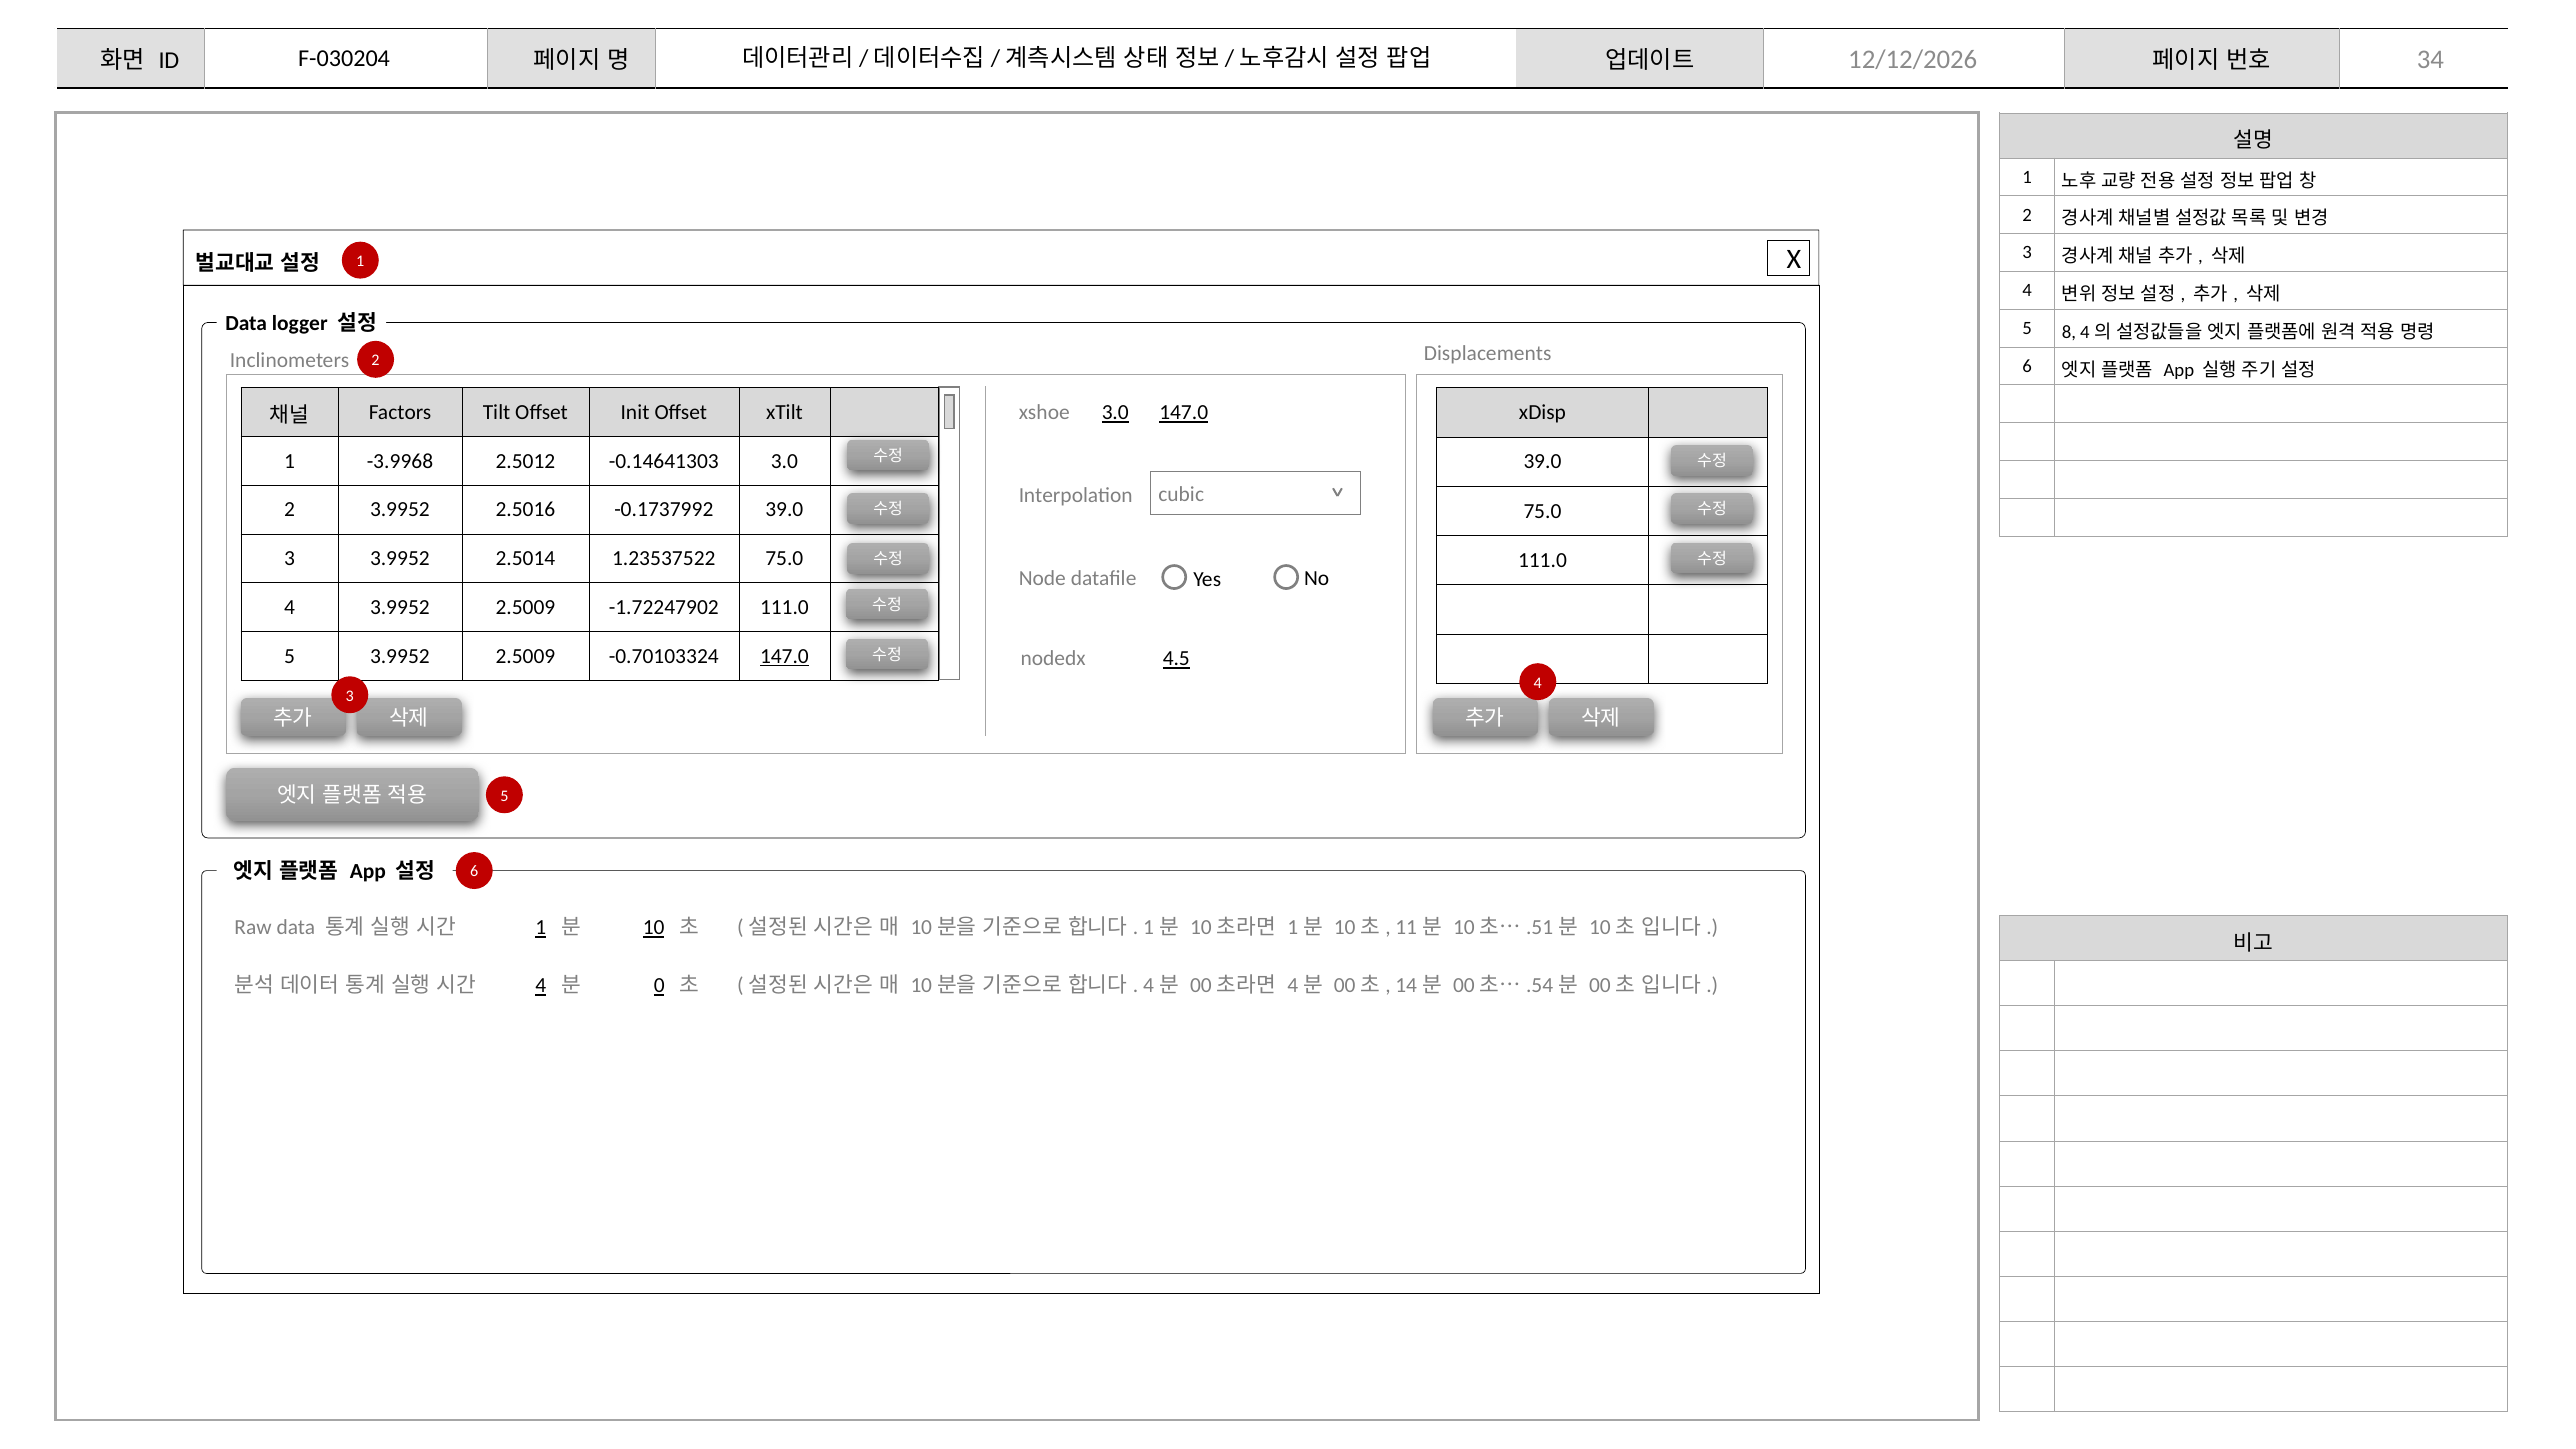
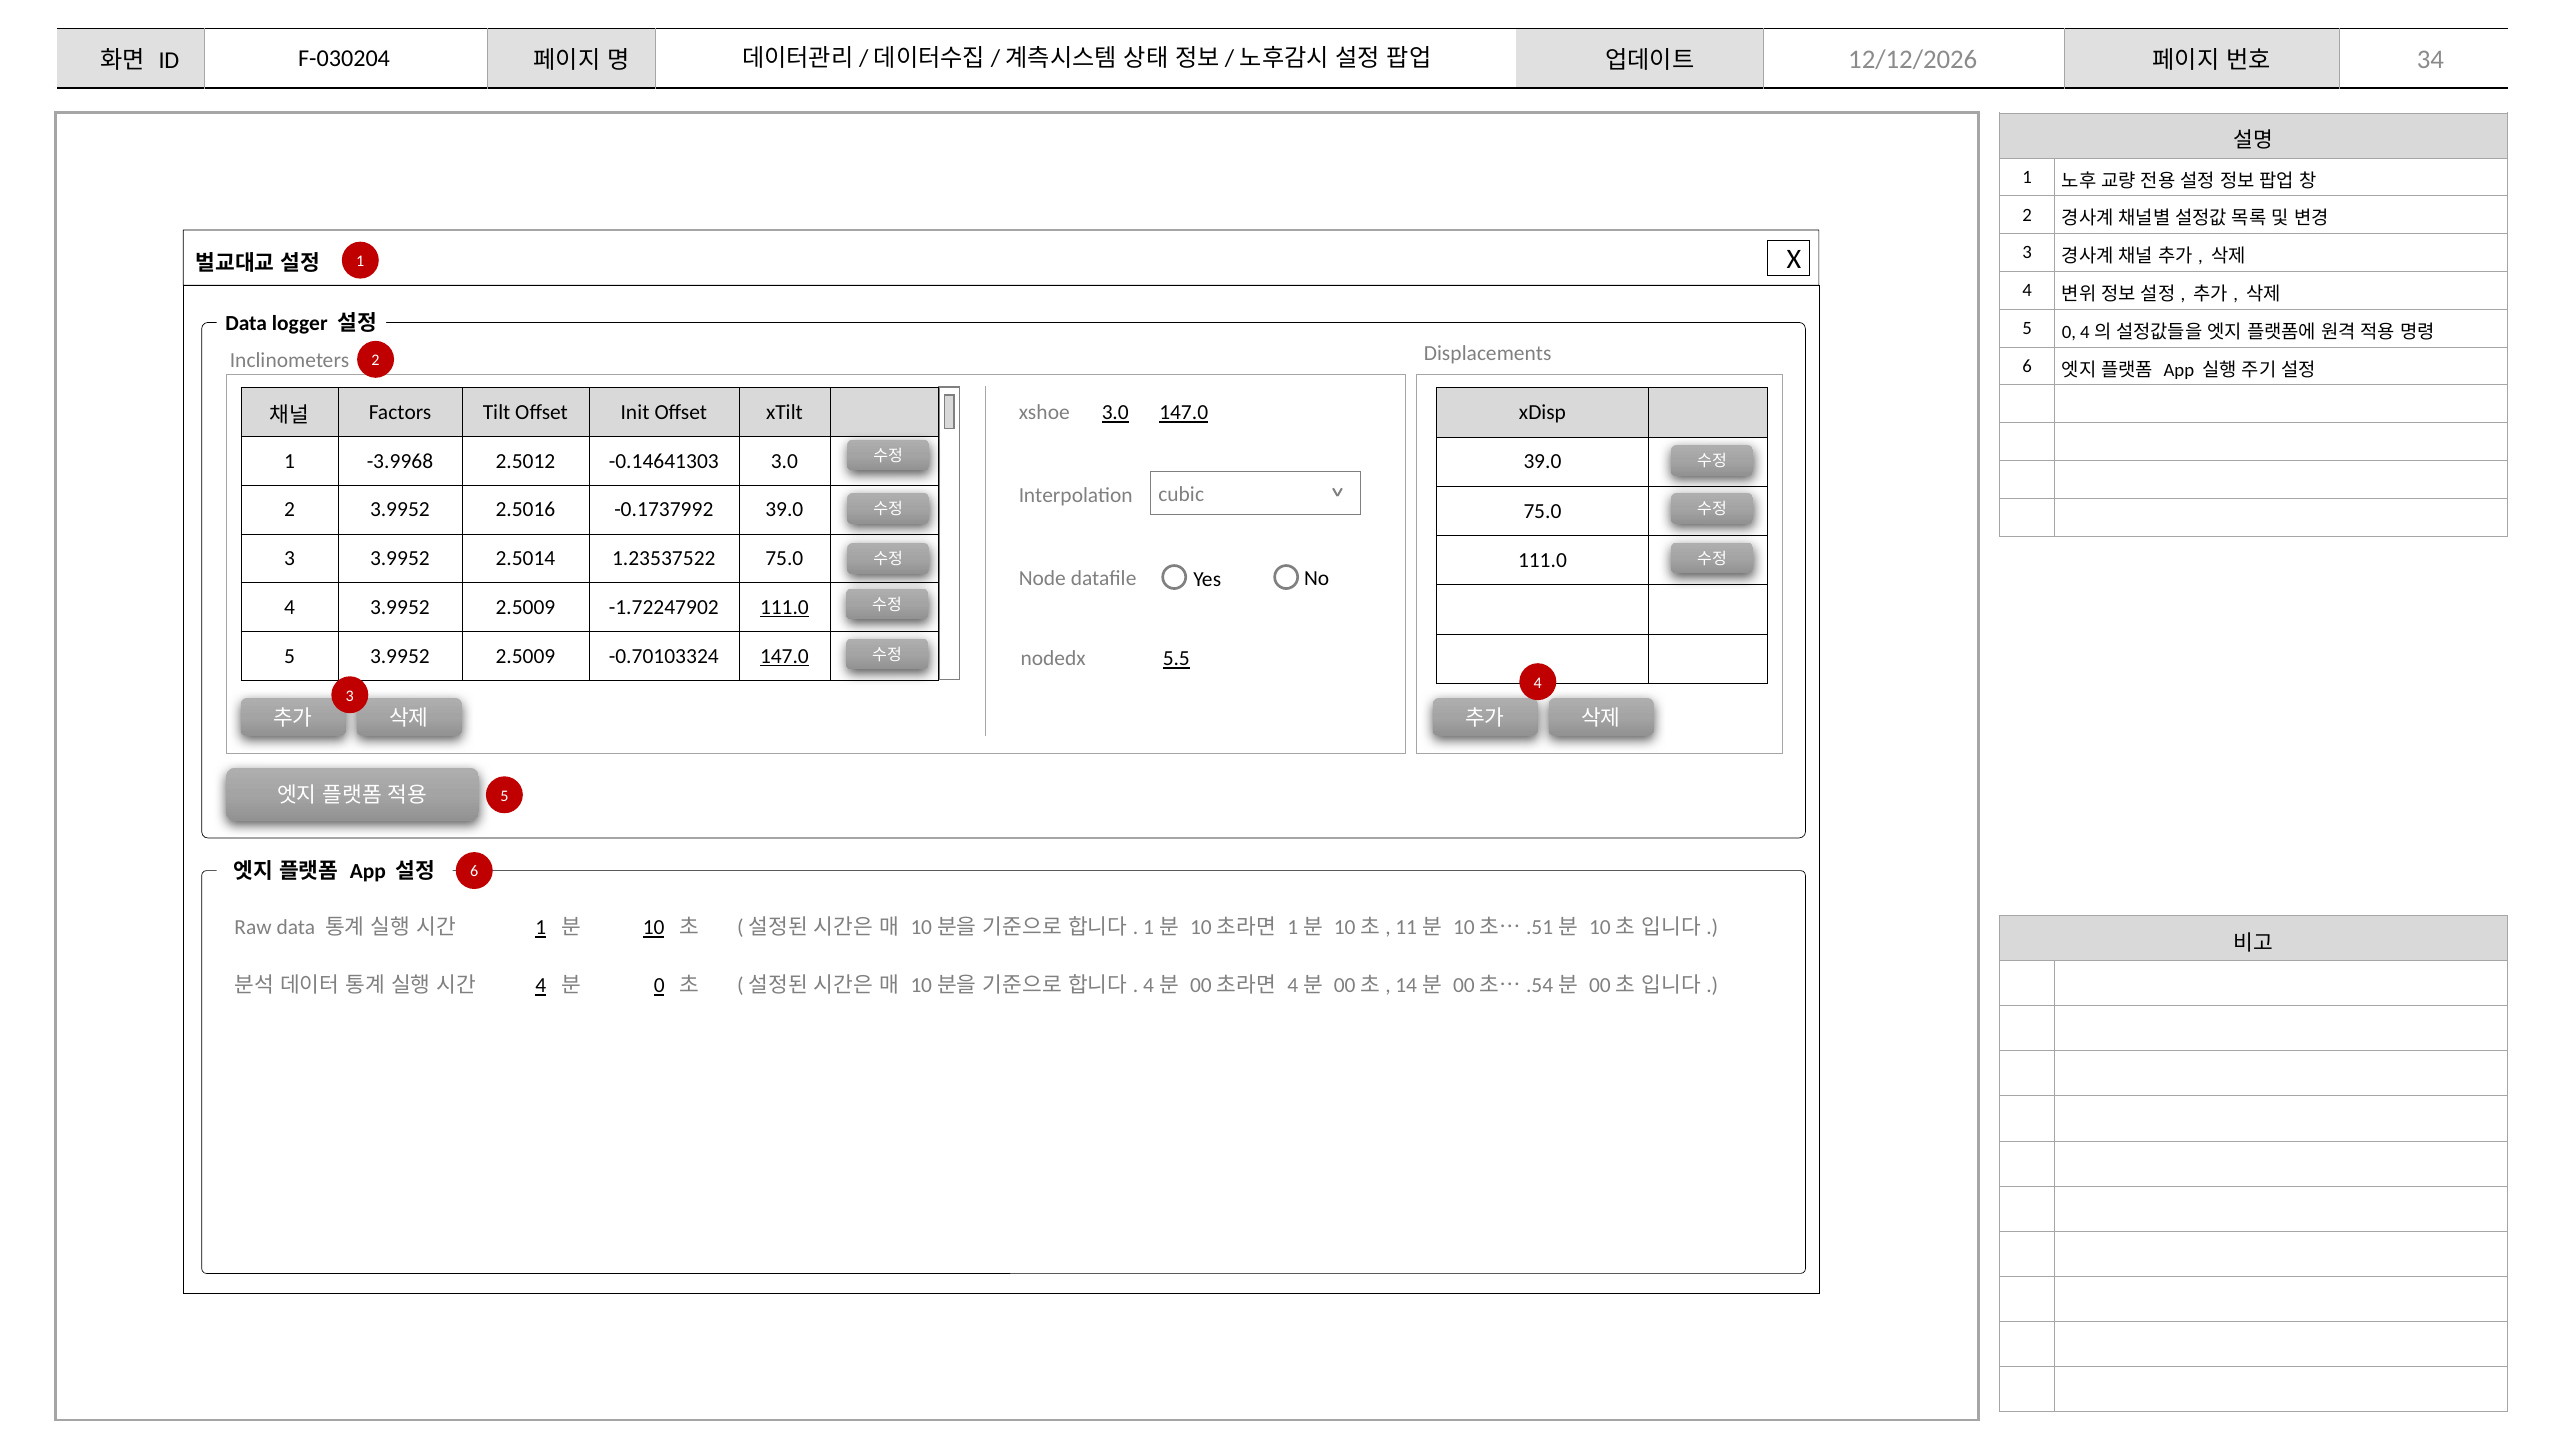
5 8: 8 -> 0 (2069, 332)
111.0 underline: none -> present (784, 607)
4.5: 4.5 -> 5.5 (1176, 659)
